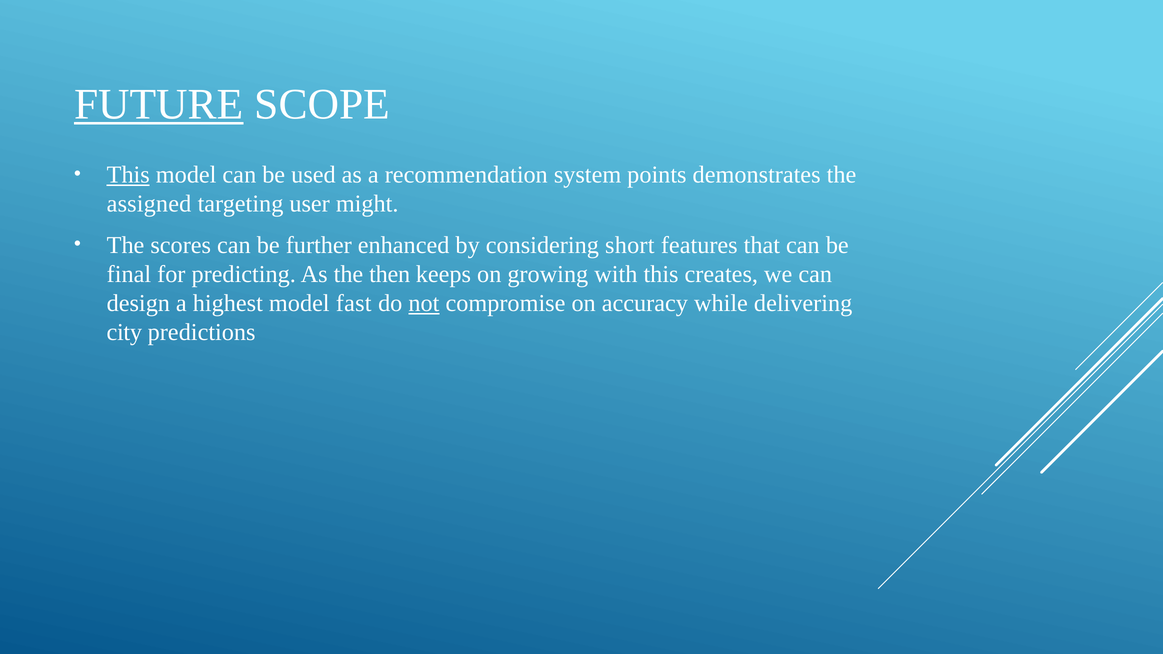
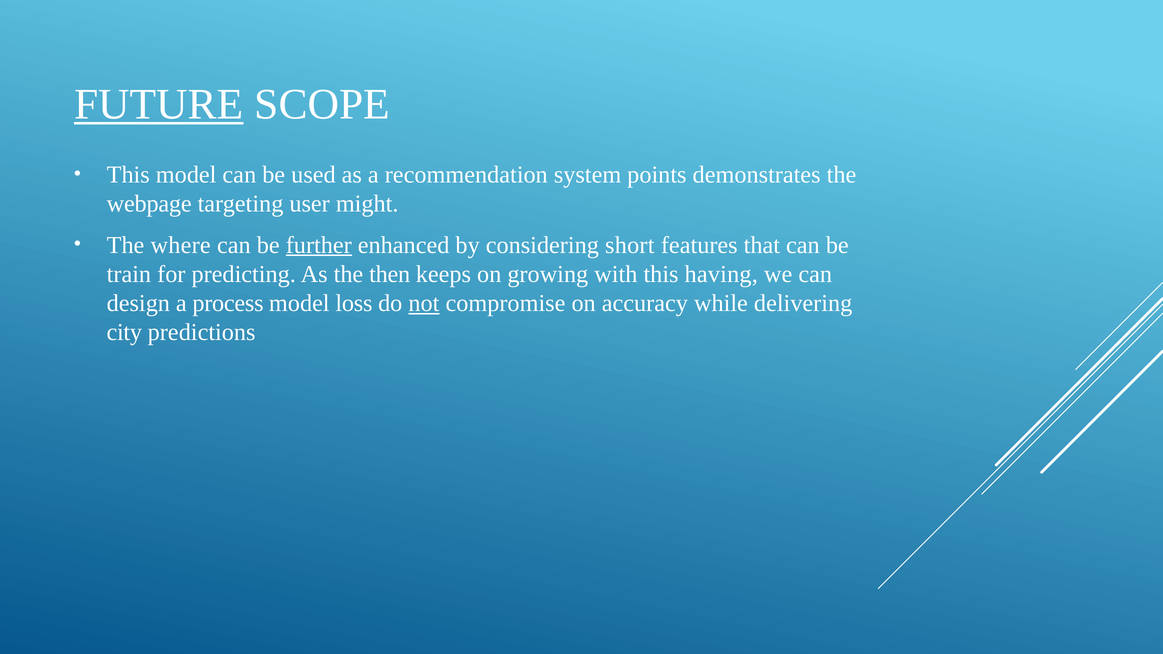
This underline: present -> none (128, 175)
assigned: assigned -> webpage (149, 204)
scores: scores -> where (181, 245)
further underline: none -> present (319, 245)
final: final -> train (129, 274)
creates: creates -> having (721, 274)
highest: highest -> process (228, 303)
fast: fast -> loss (354, 303)
